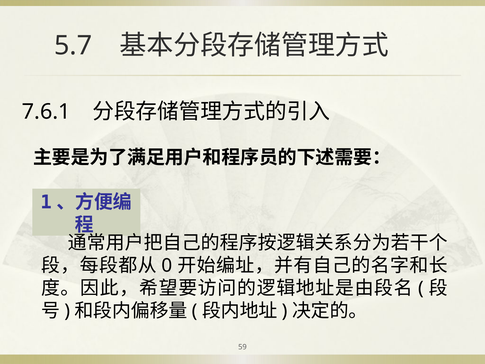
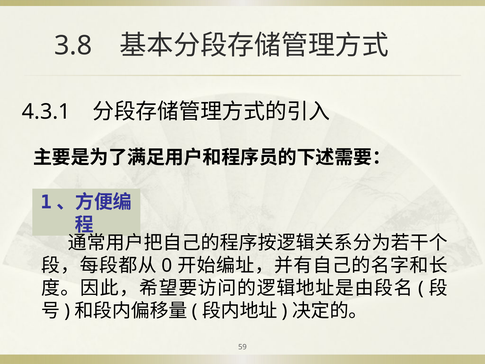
5.7: 5.7 -> 3.8 (73, 46)
7.6.1: 7.6.1 -> 4.3.1 (46, 112)
